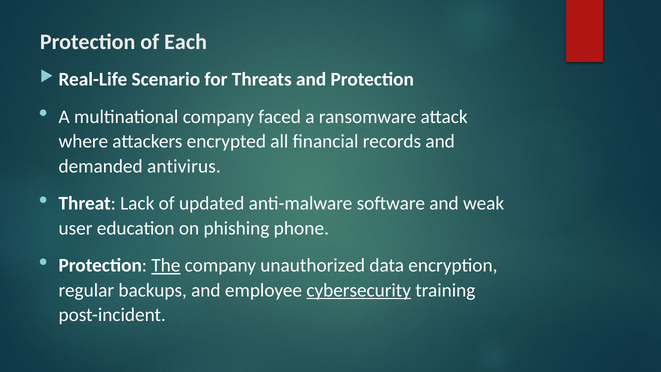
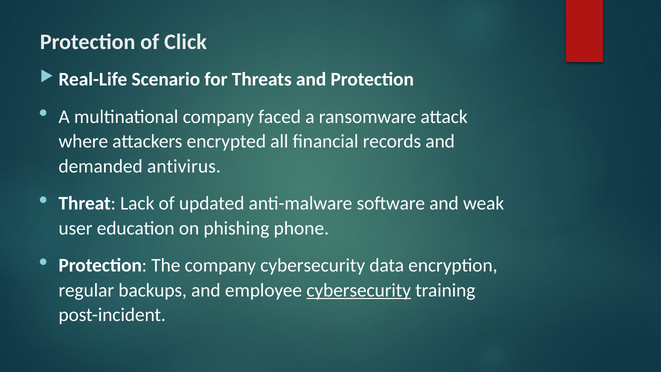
Each: Each -> Click (186, 42)
The underline: present -> none (166, 265)
company unauthorized: unauthorized -> cybersecurity (313, 265)
